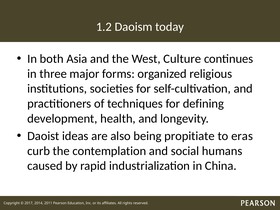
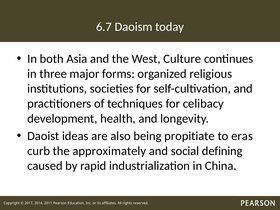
1.2: 1.2 -> 6.7 (104, 27)
defining: defining -> celibacy (203, 104)
contemplation: contemplation -> approximately (109, 151)
humans: humans -> defining (222, 151)
